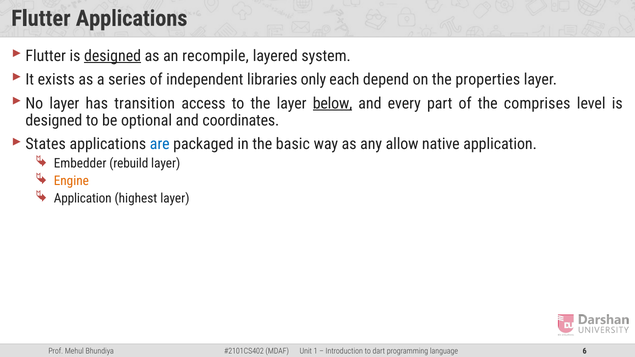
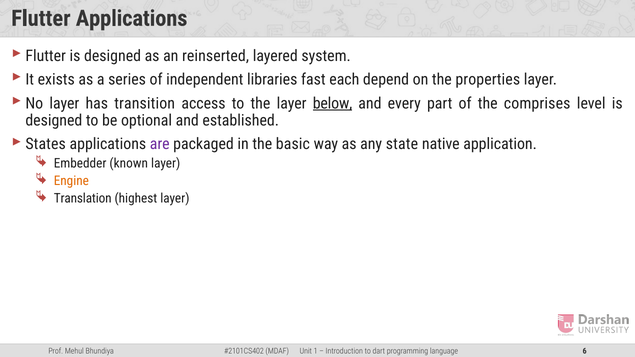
designed underline: present -> none (113, 56)
recompile: recompile -> reinserted (216, 56)
only: only -> fast (313, 80)
coordinates: coordinates -> established (241, 120)
are colour: blue -> purple (160, 144)
allow: allow -> state (402, 144)
rebuild: rebuild -> known (129, 163)
Application: Application -> Translation (83, 198)
